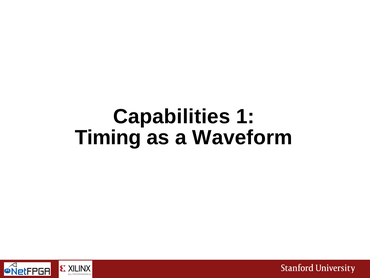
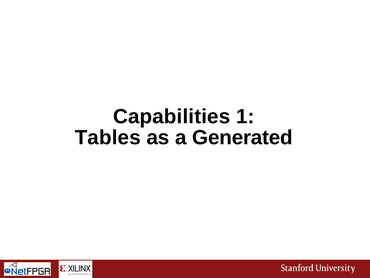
Timing: Timing -> Tables (108, 137)
Waveform: Waveform -> Generated (242, 137)
